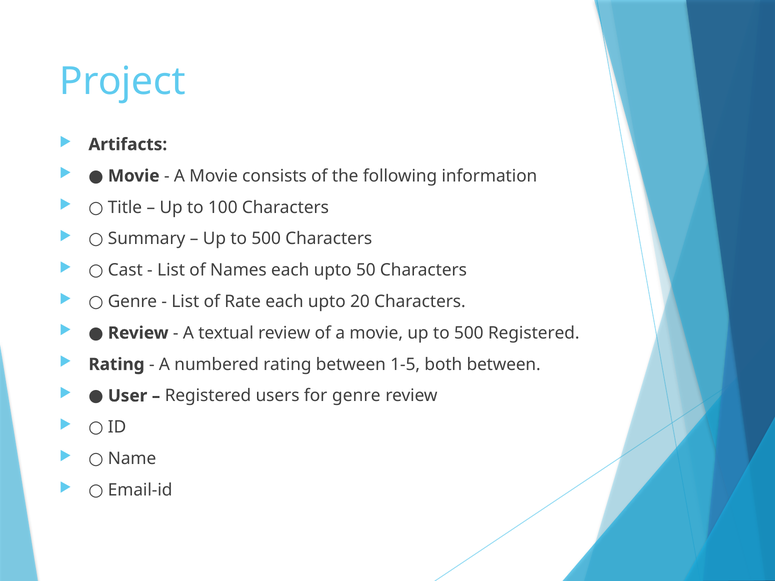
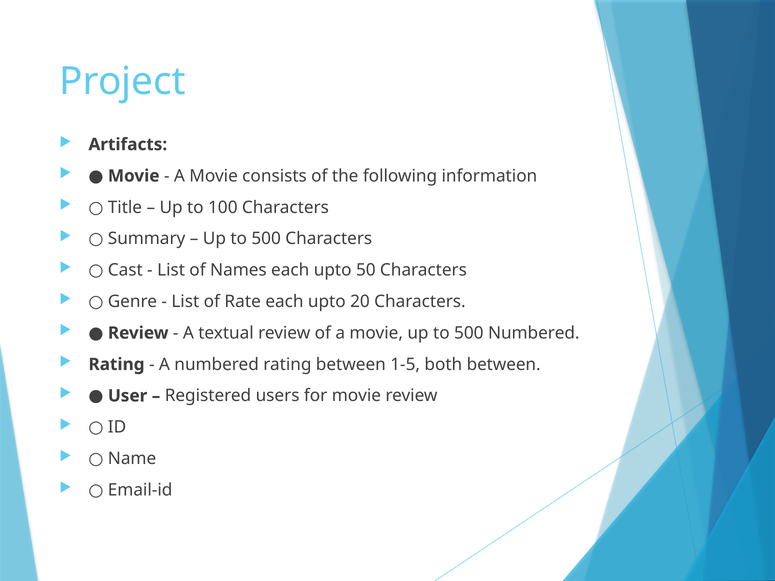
500 Registered: Registered -> Numbered (534, 333)
for genre: genre -> movie (356, 396)
